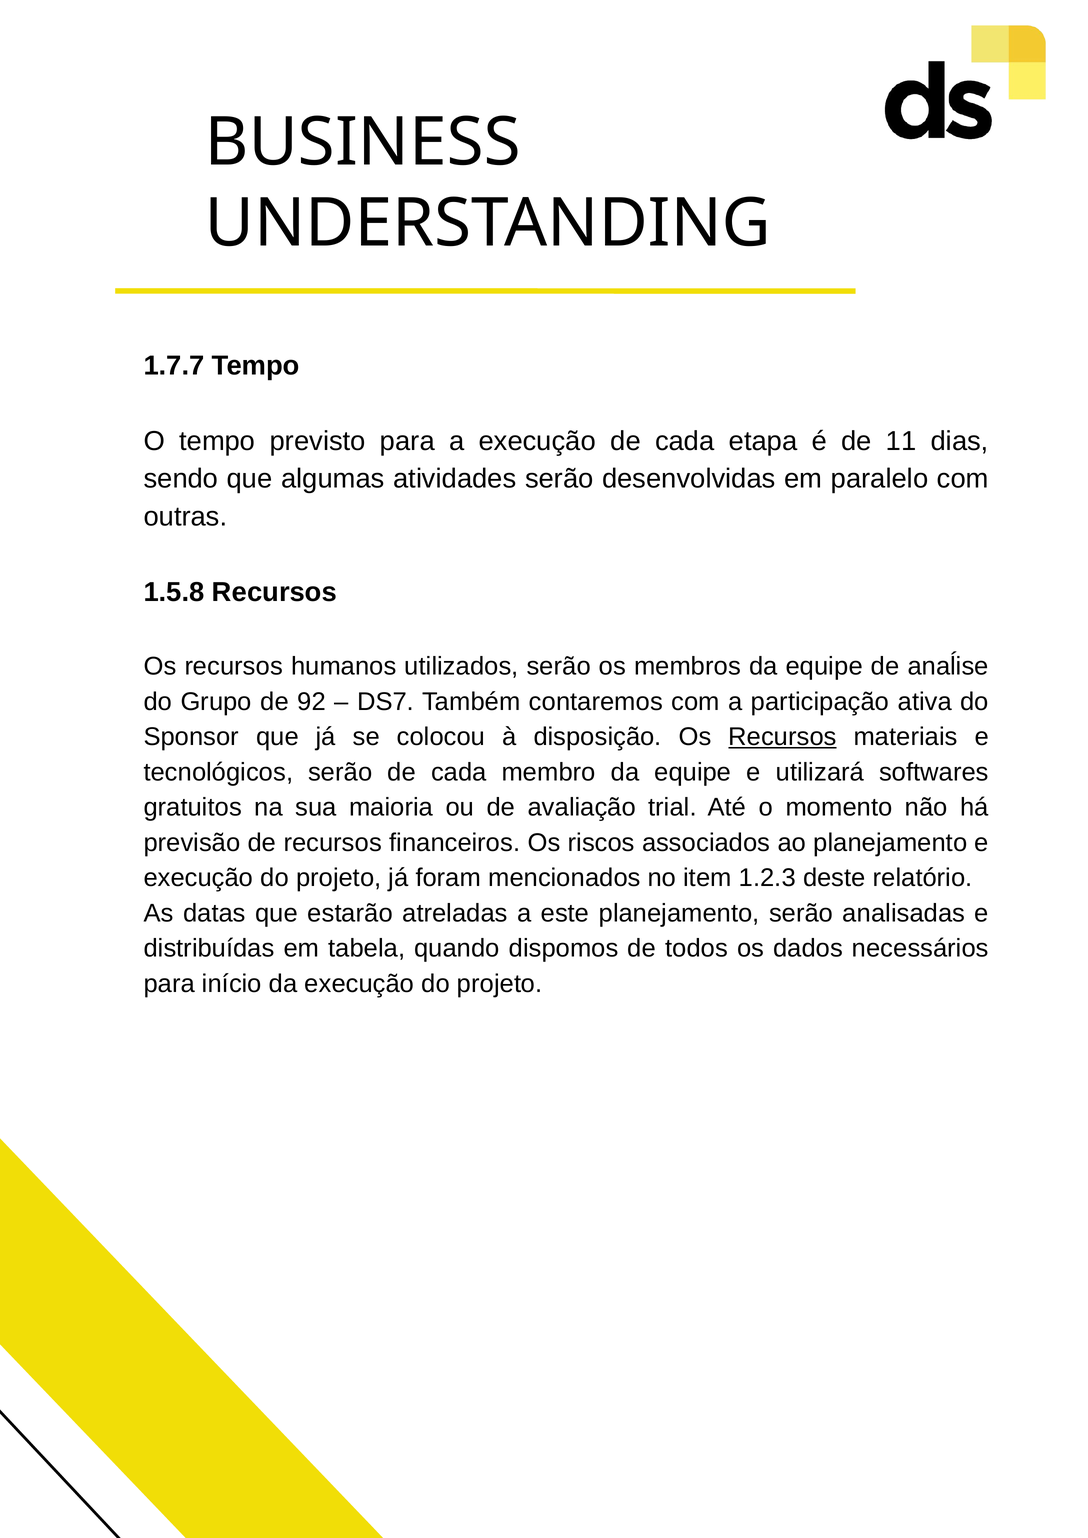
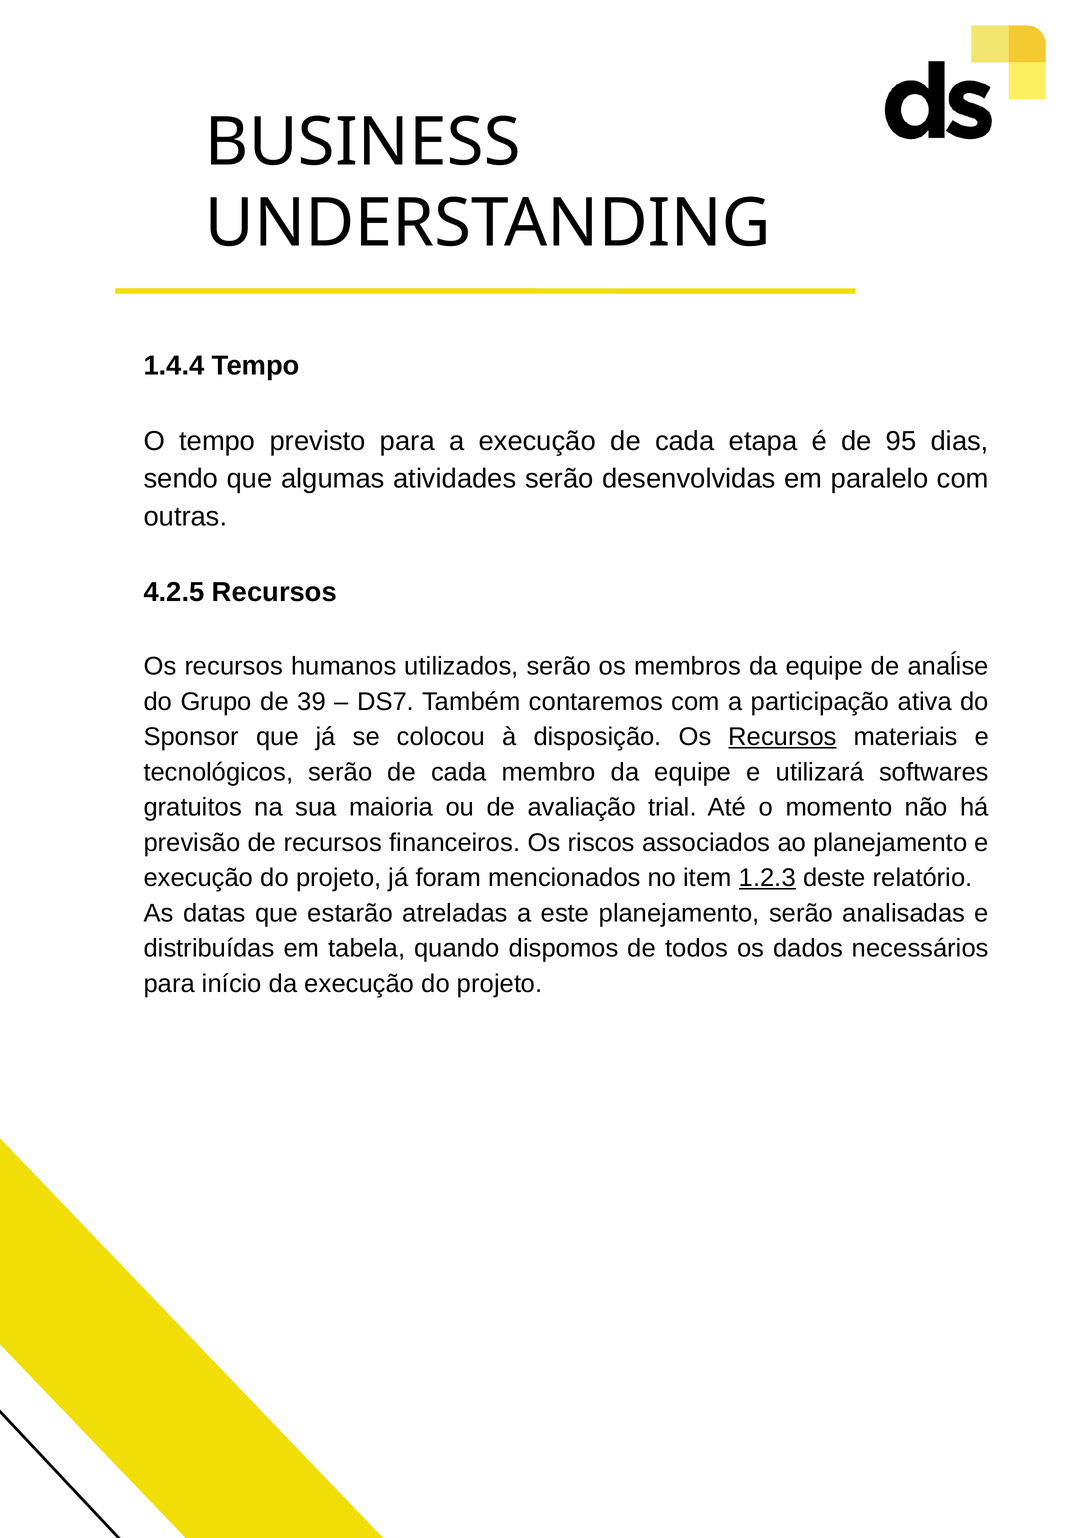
1.7.7: 1.7.7 -> 1.4.4 (174, 366)
11: 11 -> 95 (901, 441)
1.5.8: 1.5.8 -> 4.2.5 (174, 593)
92: 92 -> 39 (312, 702)
1.2.3 underline: none -> present (767, 878)
